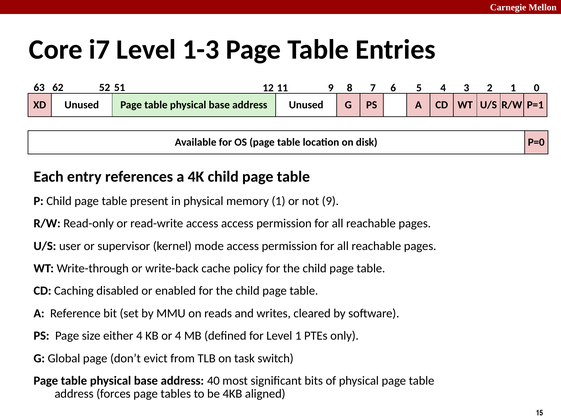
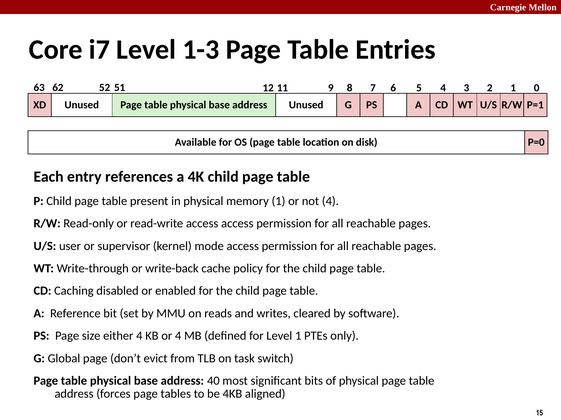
not 9: 9 -> 4 (330, 201)
